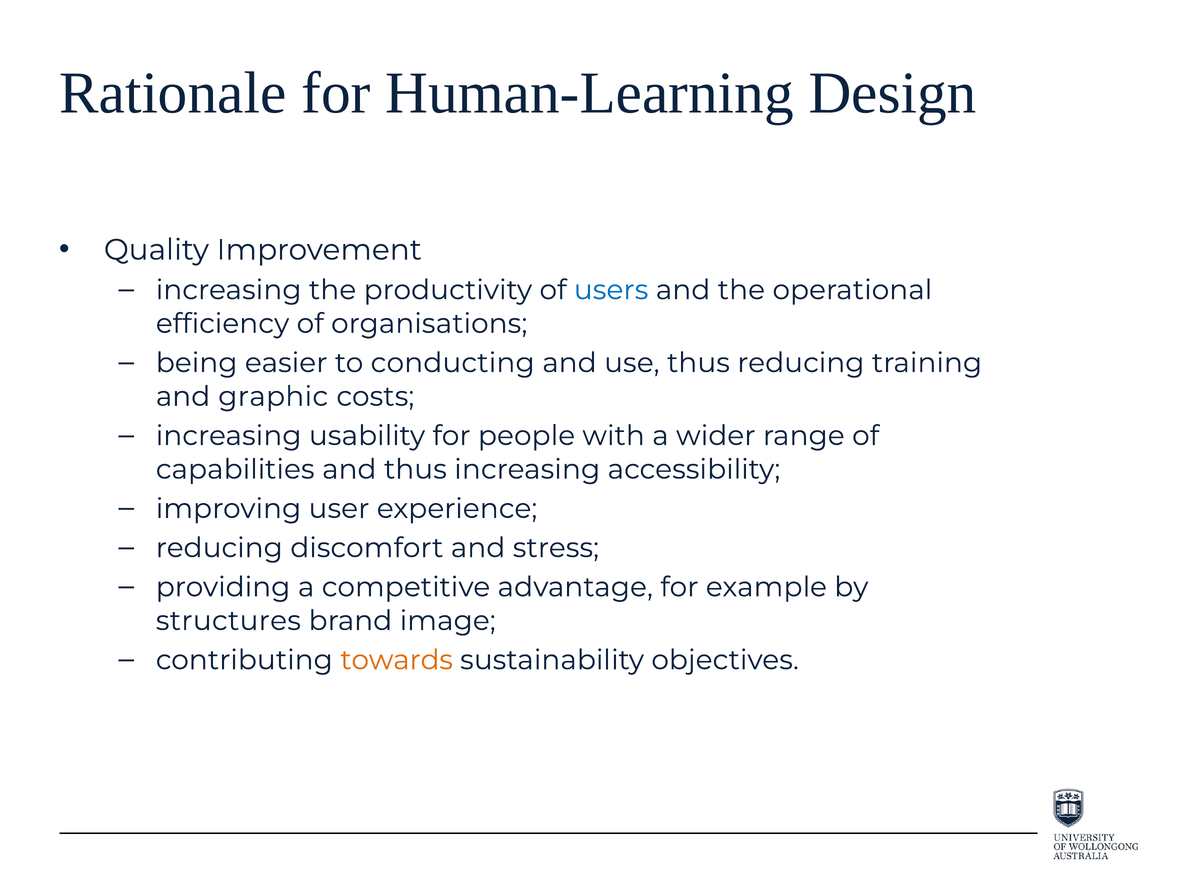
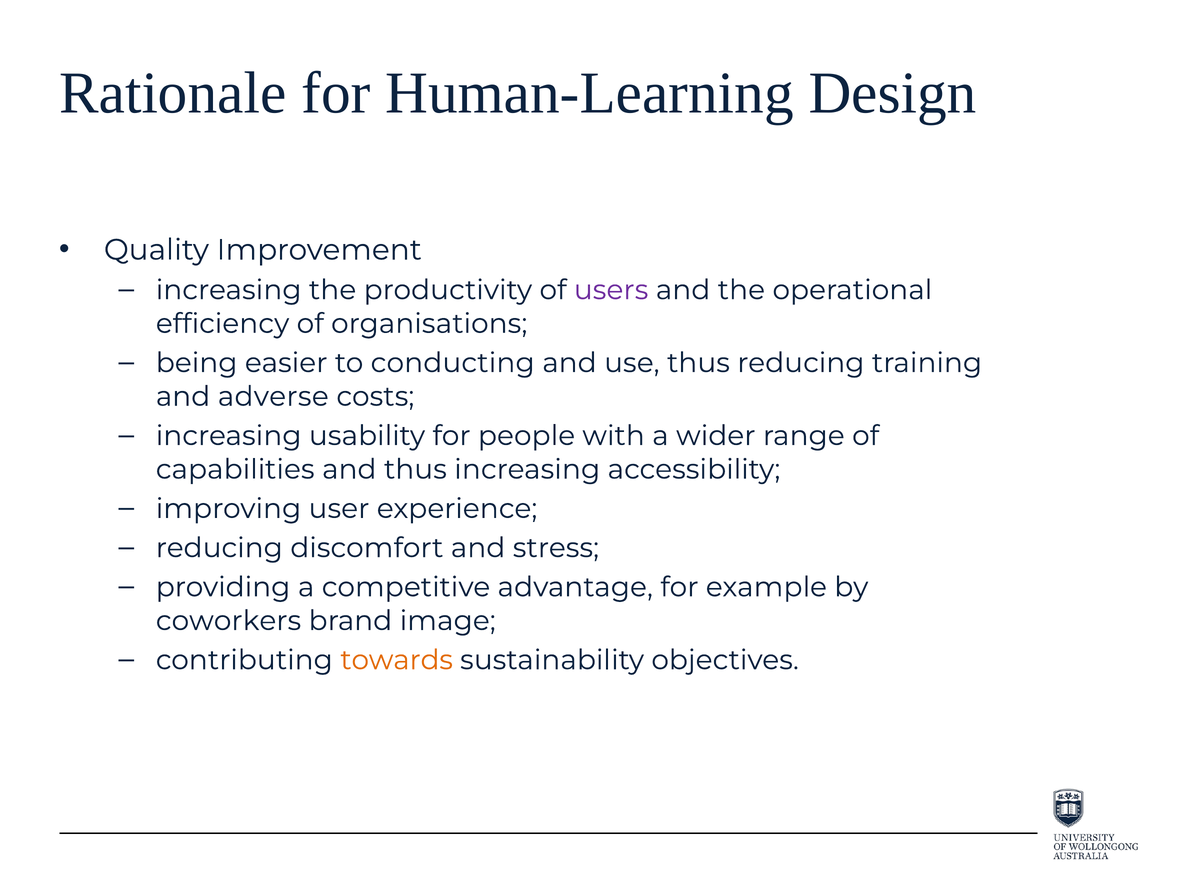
users colour: blue -> purple (611, 290)
graphic: graphic -> adverse (273, 397)
structures: structures -> coworkers (229, 621)
